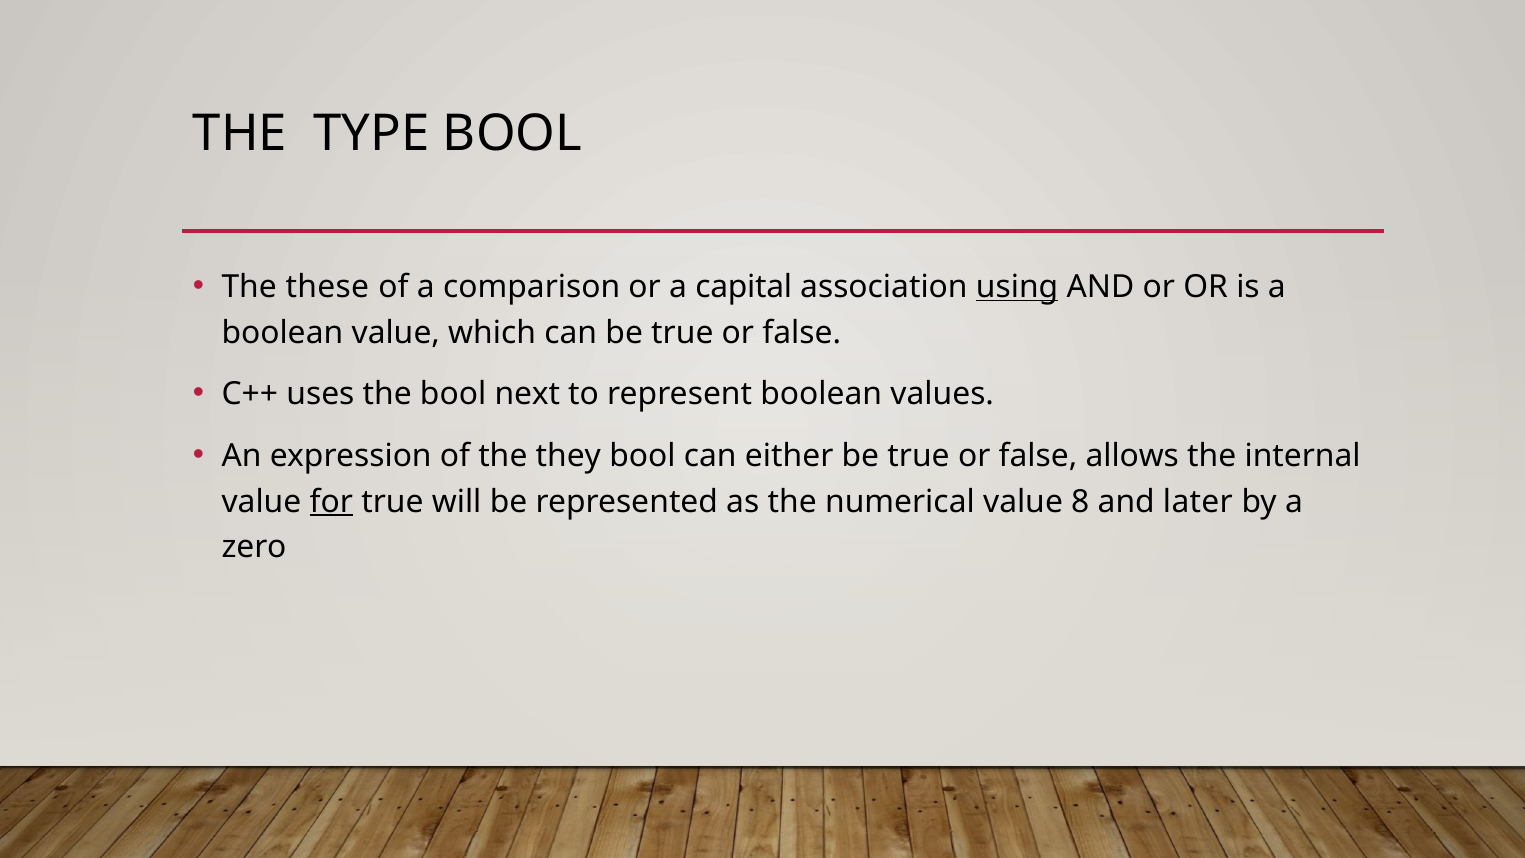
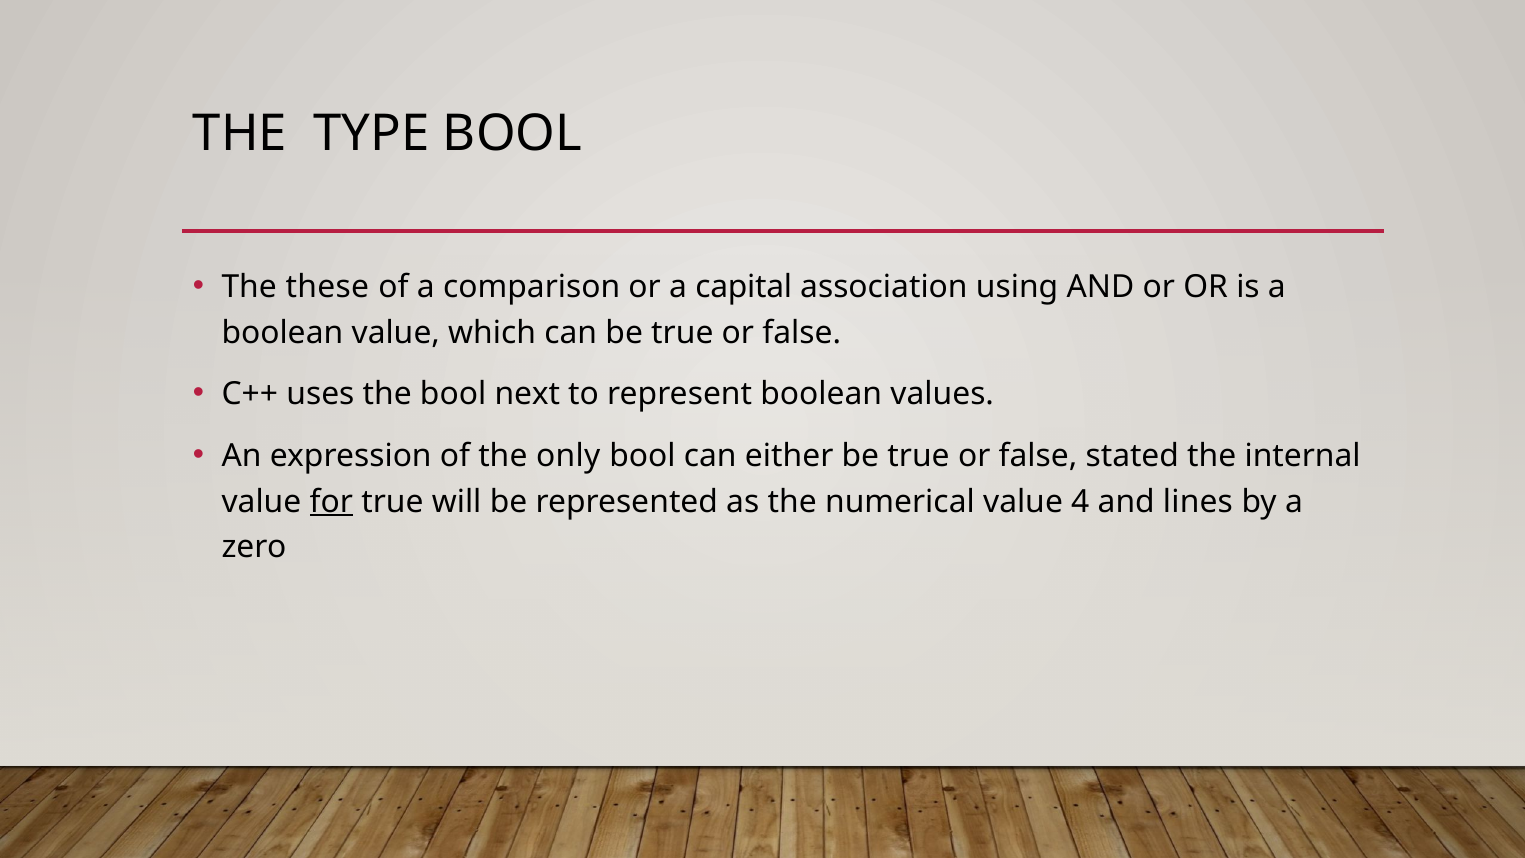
using underline: present -> none (1017, 287)
they: they -> only (568, 456)
allows: allows -> stated (1132, 456)
8: 8 -> 4 (1080, 502)
later: later -> lines (1198, 502)
